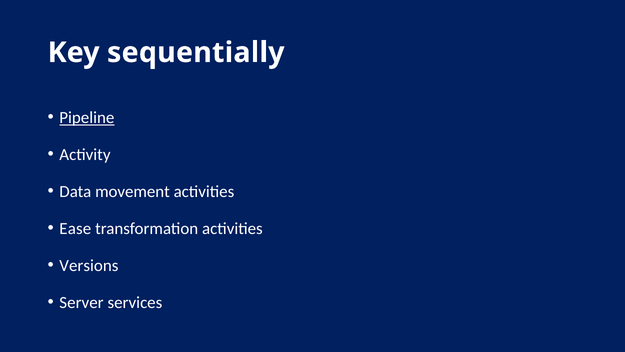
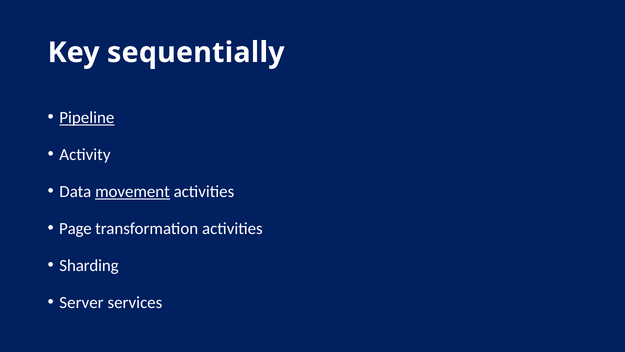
movement underline: none -> present (132, 191)
Ease: Ease -> Page (75, 228)
Versions: Versions -> Sharding (89, 265)
